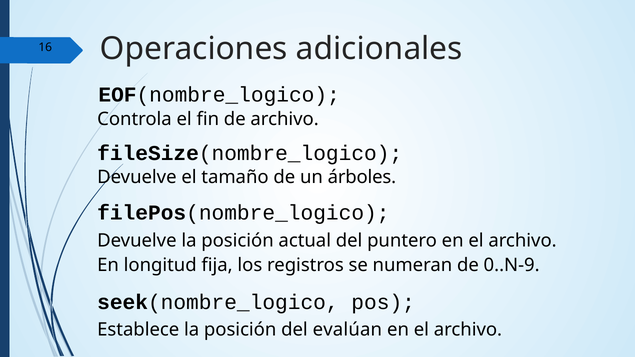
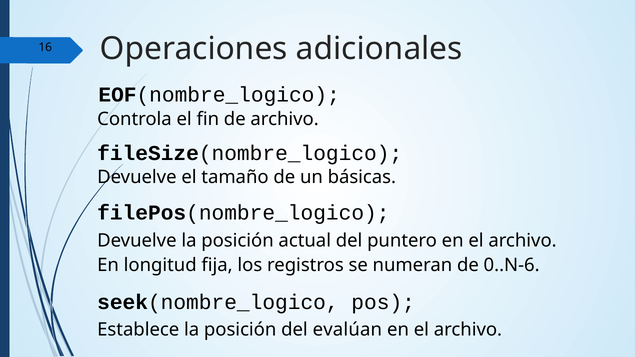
árboles: árboles -> básicas (362, 177)
0..N-9: 0..N-9 -> 0..N-6 (512, 265)
